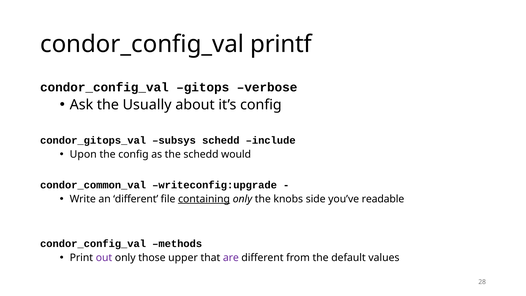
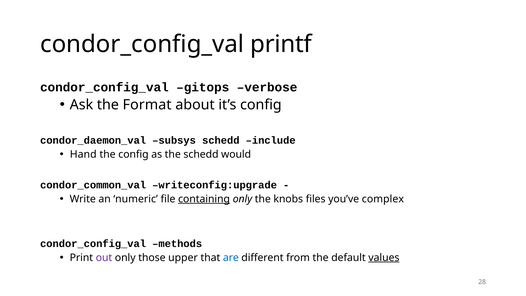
Usually: Usually -> Format (147, 105)
condor_gitops_val: condor_gitops_val -> condor_daemon_val (93, 140)
Upon: Upon -> Hand (83, 154)
an different: different -> numeric (136, 199)
side: side -> files (316, 199)
readable: readable -> complex (383, 199)
are colour: purple -> blue (231, 257)
values underline: none -> present (384, 257)
